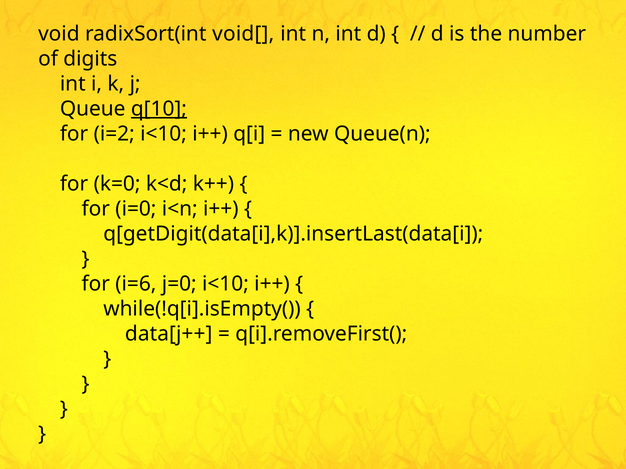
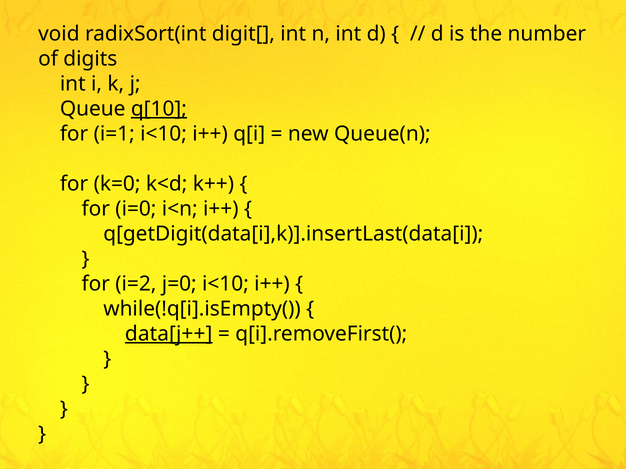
void[: void[ -> digit[ (243, 34)
i=2: i=2 -> i=1 (114, 134)
i=6: i=6 -> i=2 (136, 284)
data[j++ underline: none -> present (169, 334)
